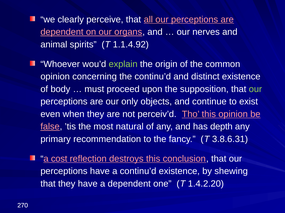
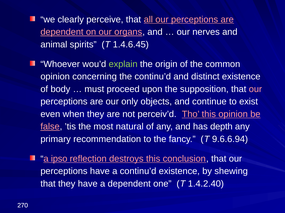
1.1.4.92: 1.1.4.92 -> 1.4.6.45 (131, 45)
our colour: light green -> pink (255, 89)
3.8.6.31: 3.8.6.31 -> 9.6.6.94 (230, 140)
cost: cost -> ipso (59, 159)
1.4.2.20: 1.4.2.20 -> 1.4.2.40 (206, 184)
